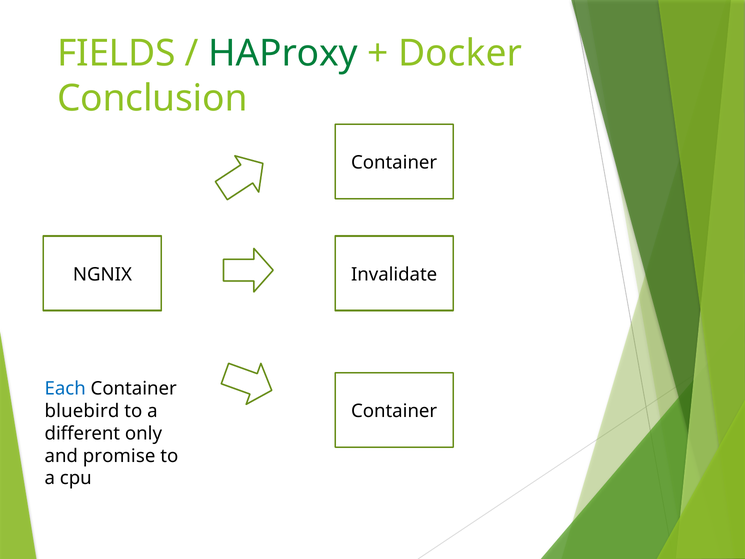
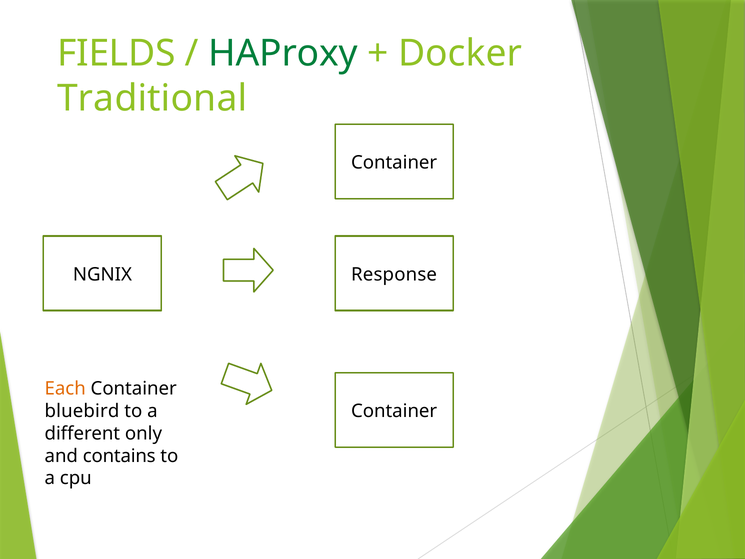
Conclusion: Conclusion -> Traditional (152, 98)
Invalidate: Invalidate -> Response (394, 274)
Each colour: blue -> orange (65, 389)
promise: promise -> contains (119, 456)
